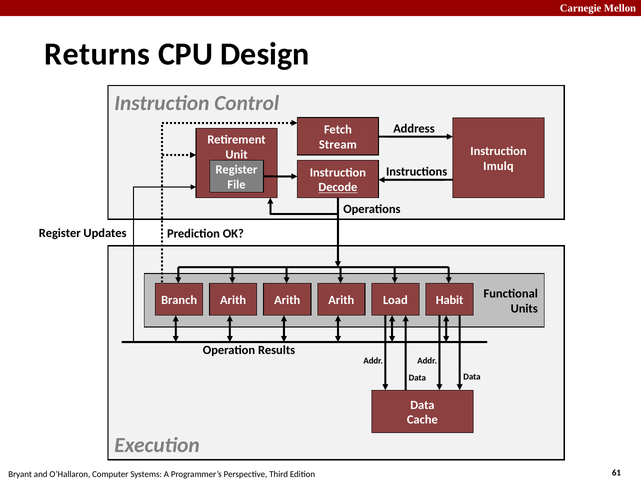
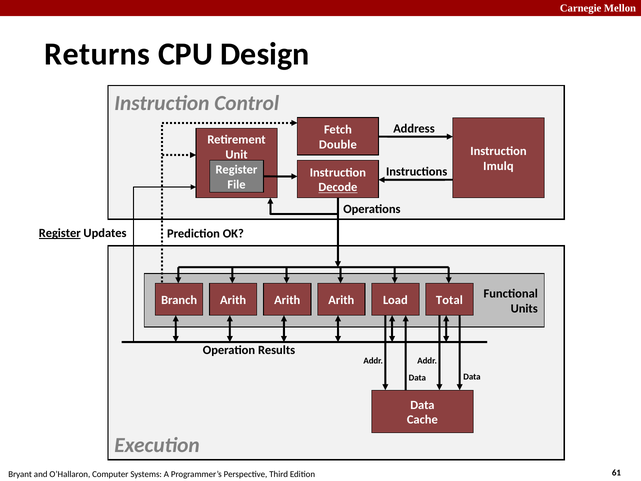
Stream: Stream -> Double (338, 145)
Register underline: none -> present (60, 233)
Habit: Habit -> Total (449, 300)
